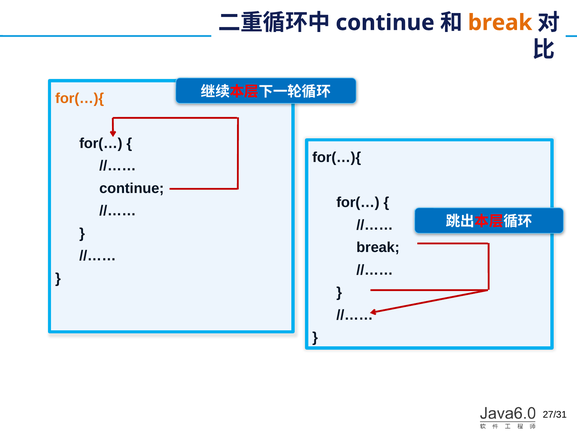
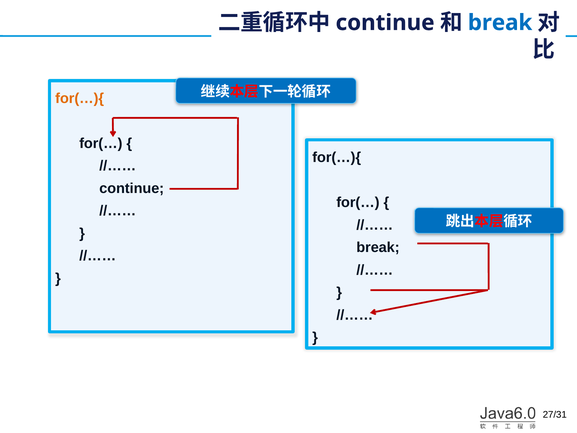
break colour: orange -> blue (500, 23)
